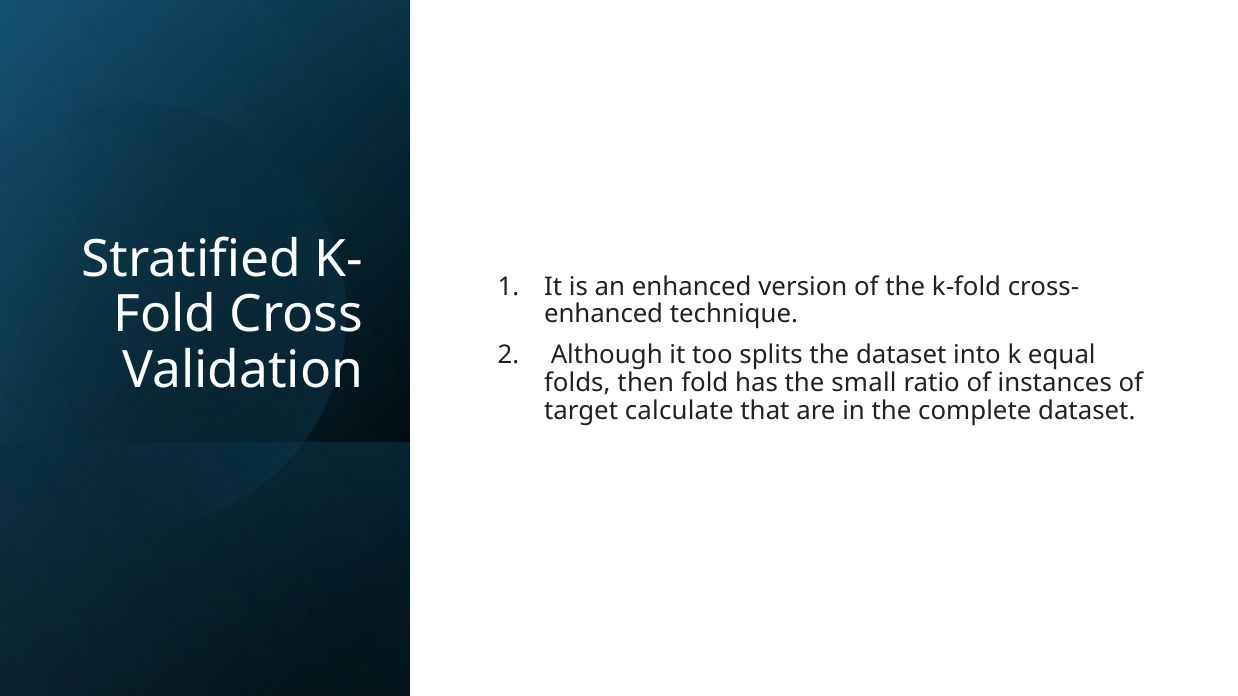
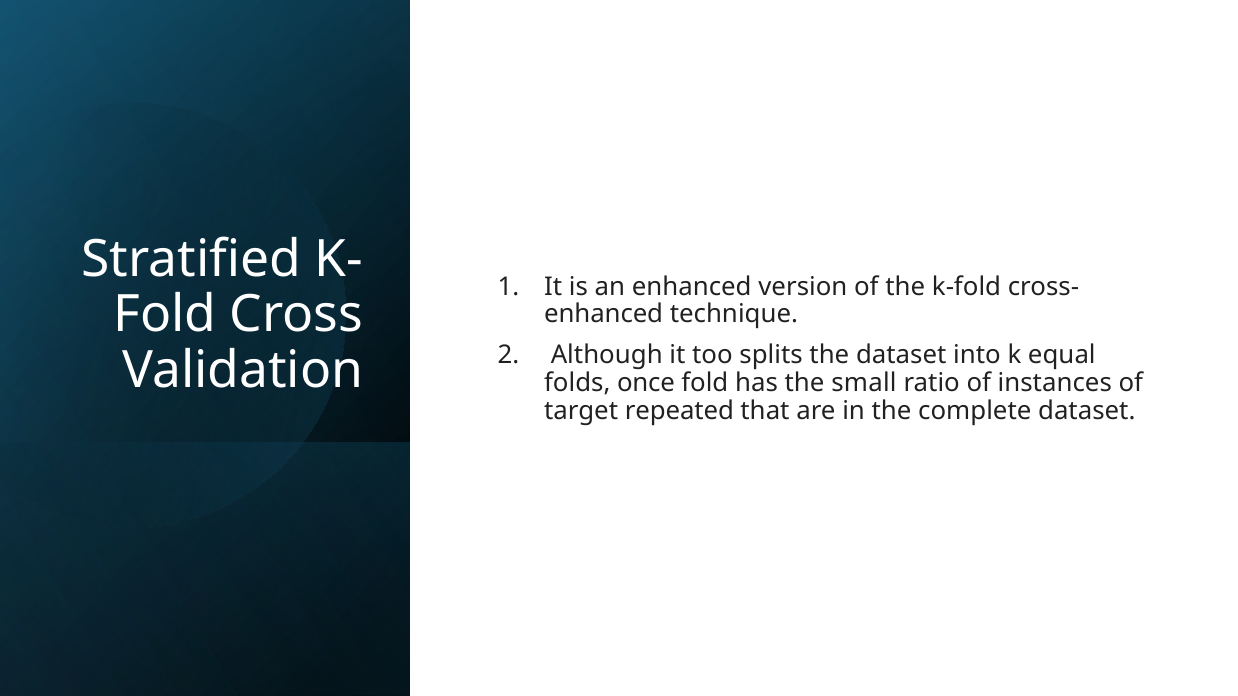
then: then -> once (646, 383)
calculate: calculate -> repeated (679, 411)
